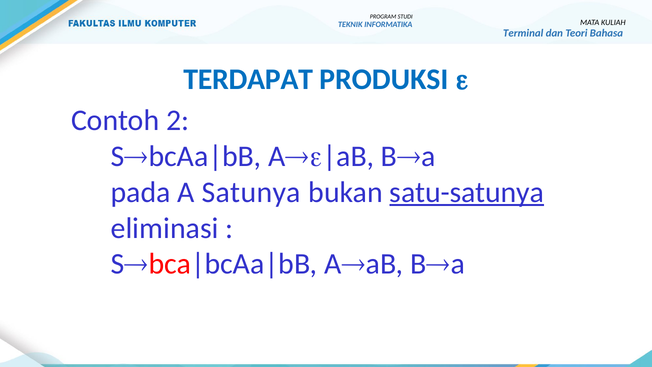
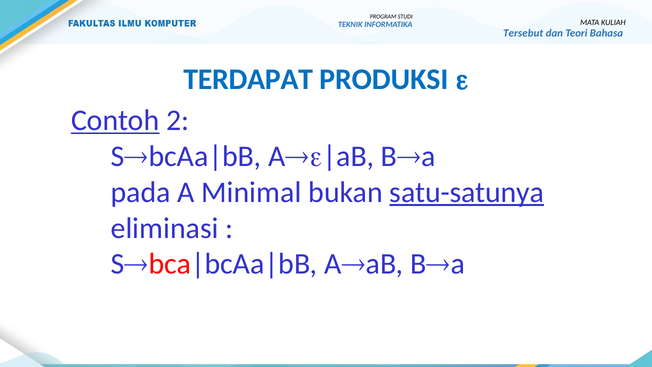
Terminal: Terminal -> Tersebut (523, 33)
Contoh underline: none -> present (115, 120)
Satunya: Satunya -> Minimal (251, 192)
